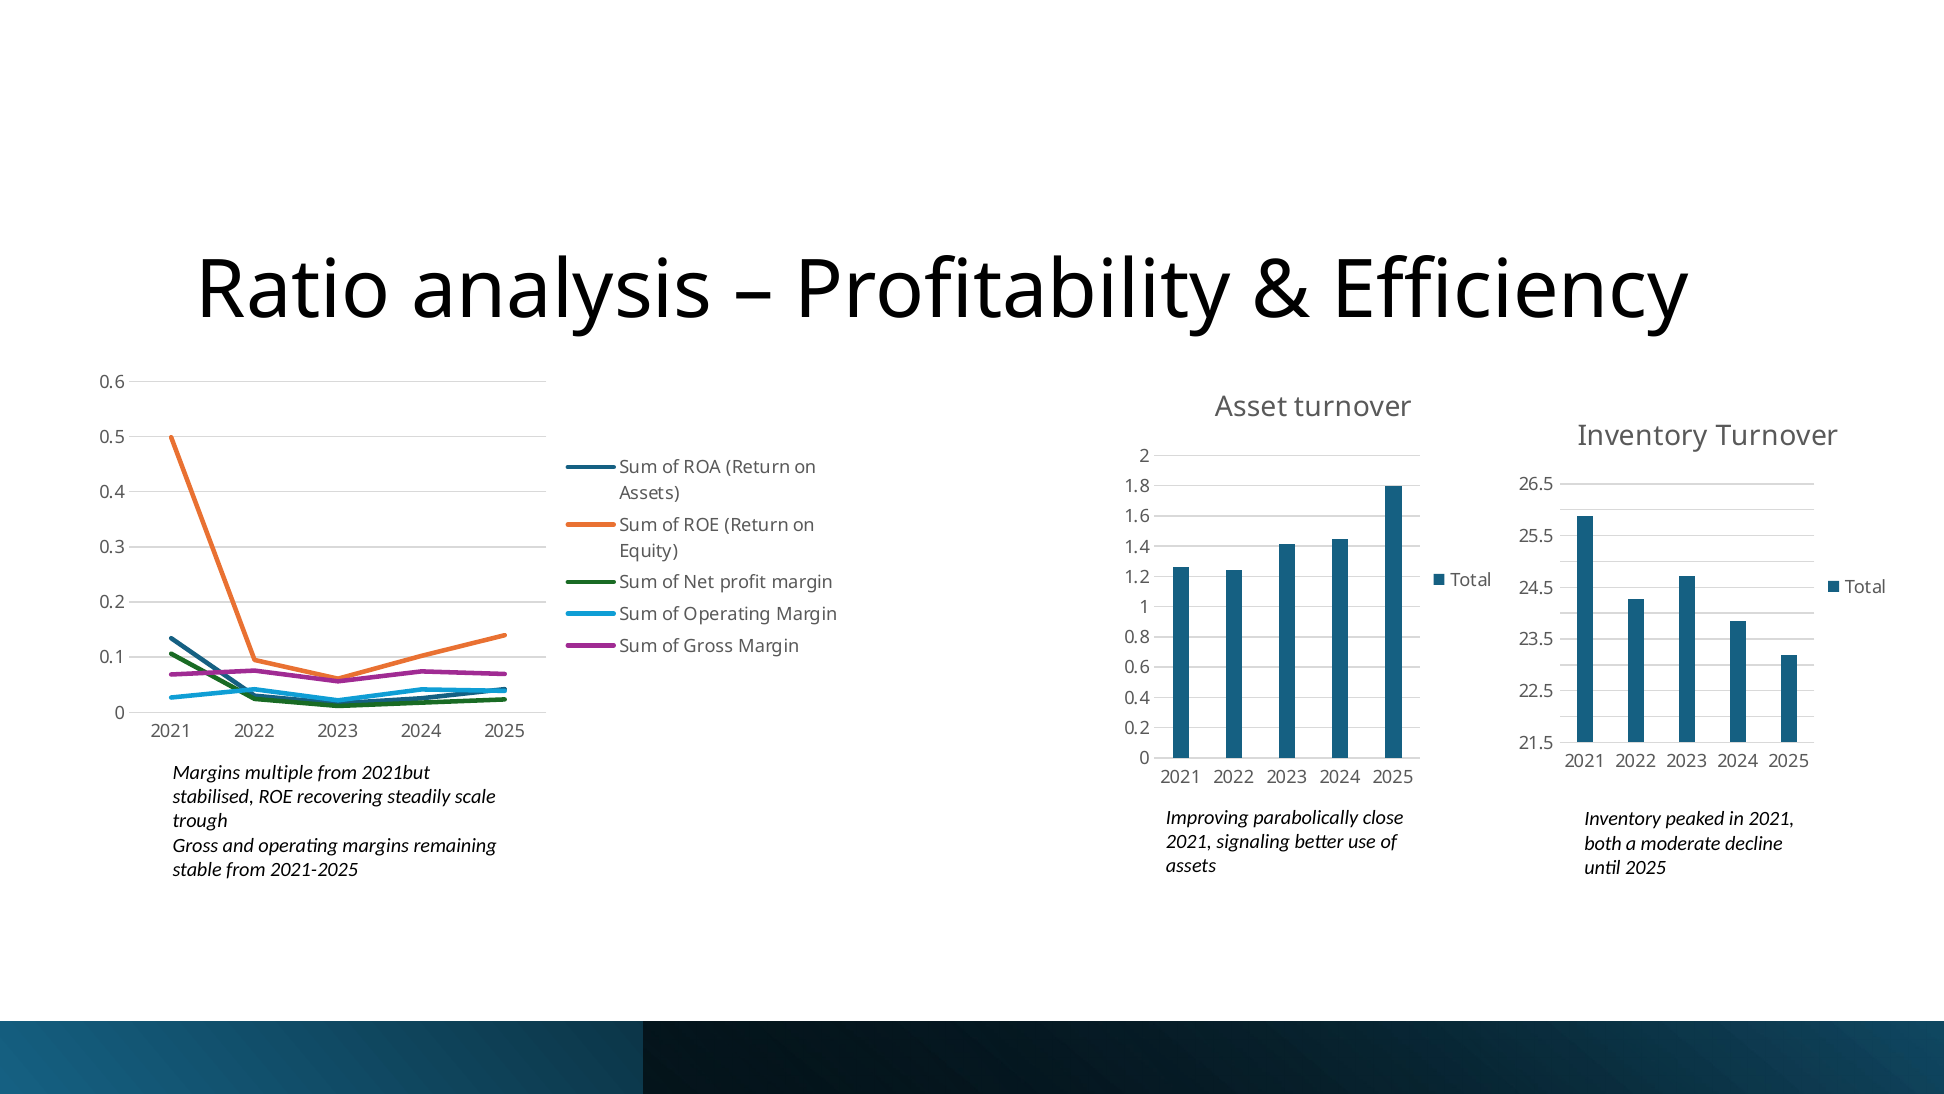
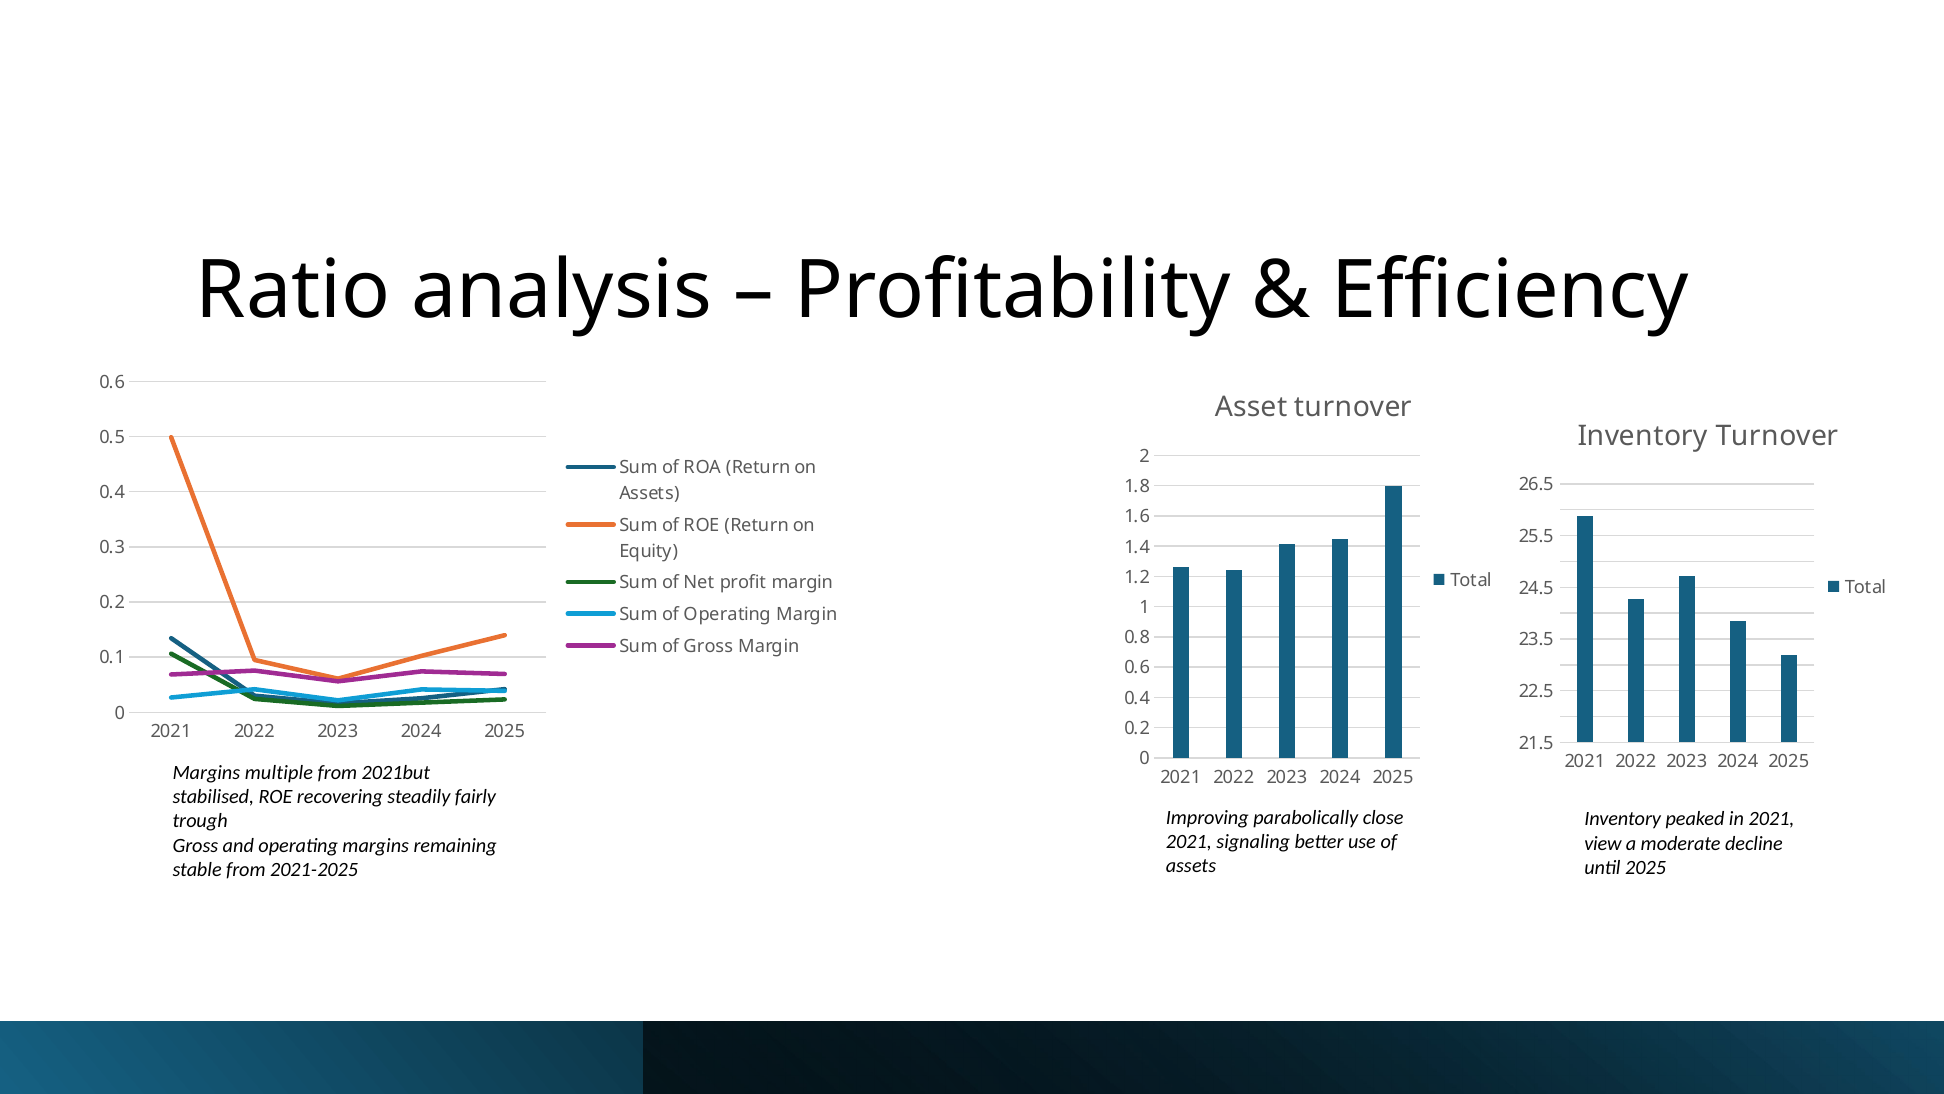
scale: scale -> fairly (475, 797)
both: both -> view (1603, 843)
